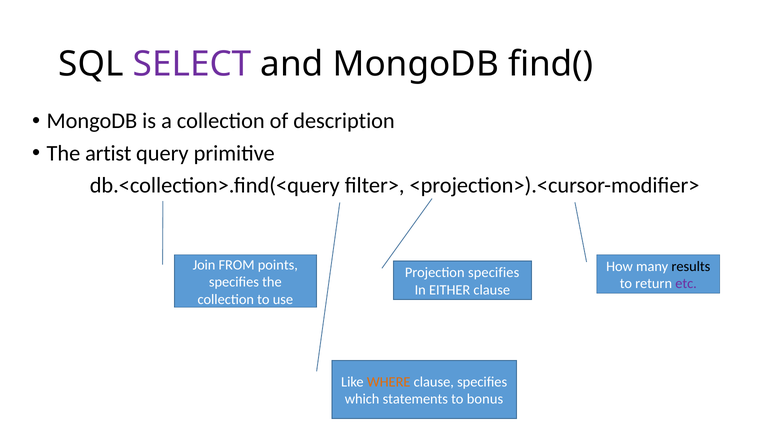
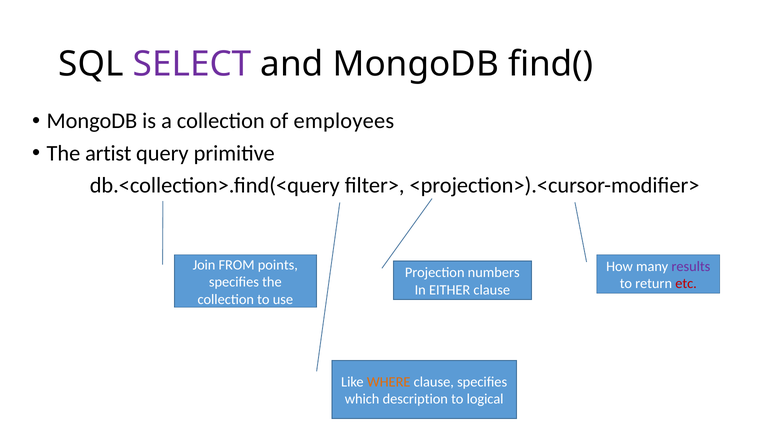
description: description -> employees (344, 121)
results colour: black -> purple (691, 267)
Projection specifies: specifies -> numbers (494, 273)
etc colour: purple -> red (686, 284)
statements: statements -> description (415, 400)
bonus: bonus -> logical (485, 400)
